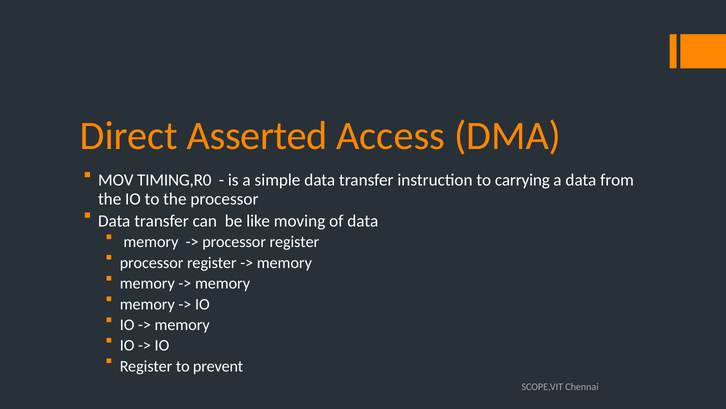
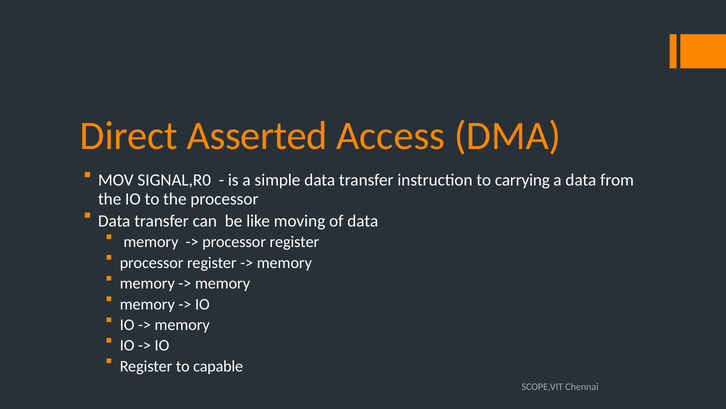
TIMING,R0: TIMING,R0 -> SIGNAL,R0 (174, 180)
prevent: prevent -> capable (218, 366)
